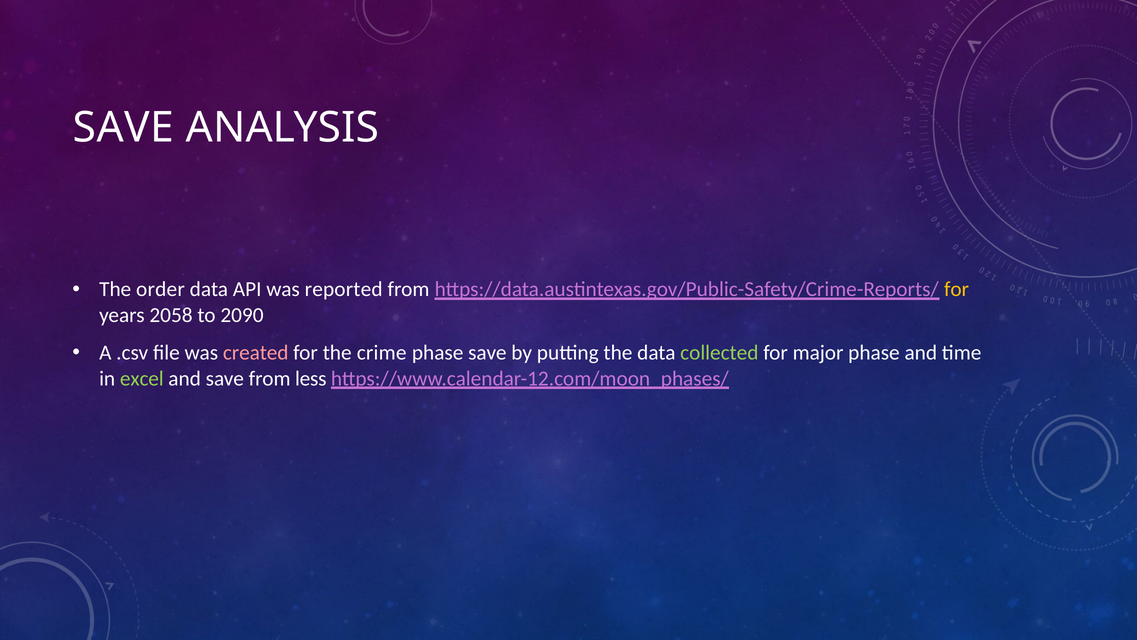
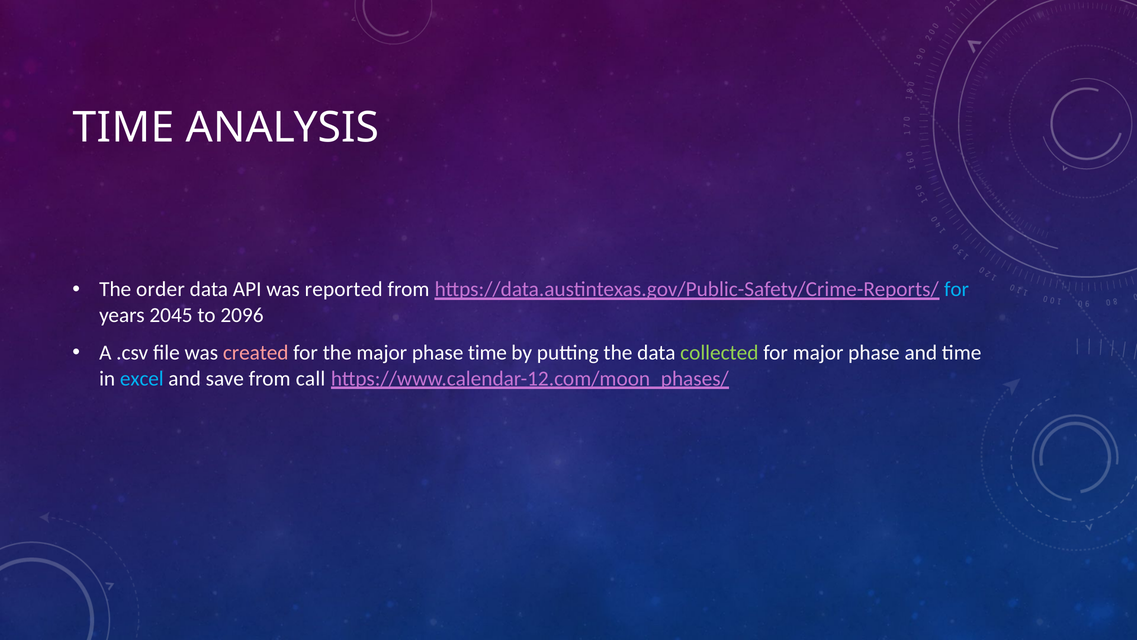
SAVE: SAVE -> TIME (123, 128)
for colour: yellow -> light blue (957, 289)
2058: 2058 -> 2045 (171, 315)
2090: 2090 -> 2096 (242, 315)
the crime: crime -> major (382, 353)
phase save: save -> time (487, 353)
excel colour: light green -> light blue (142, 378)
less: less -> call (311, 378)
